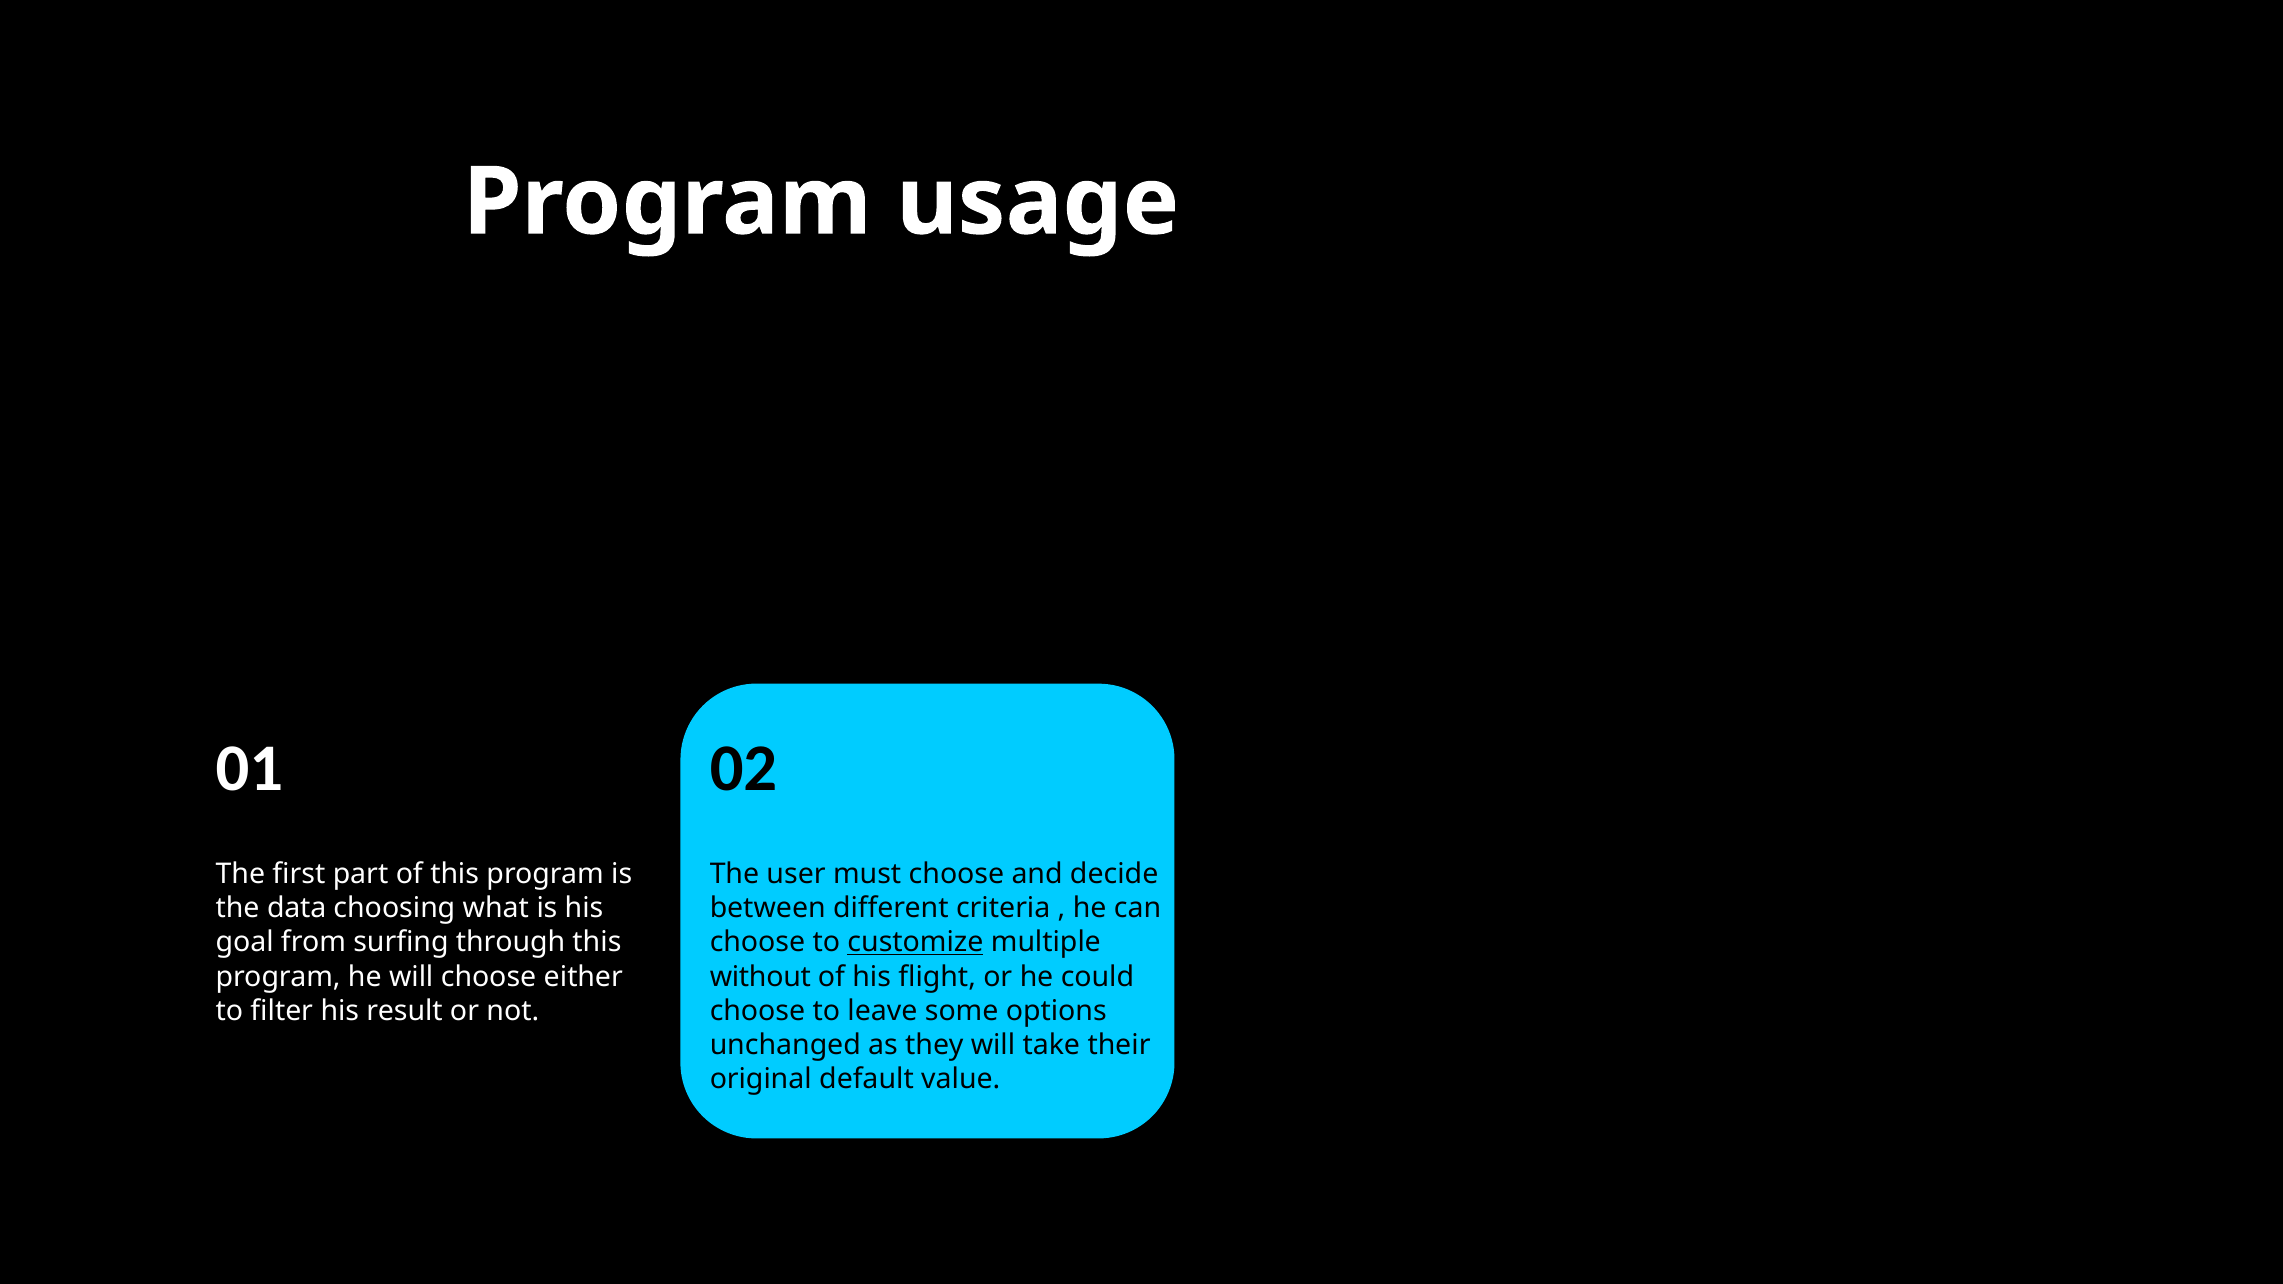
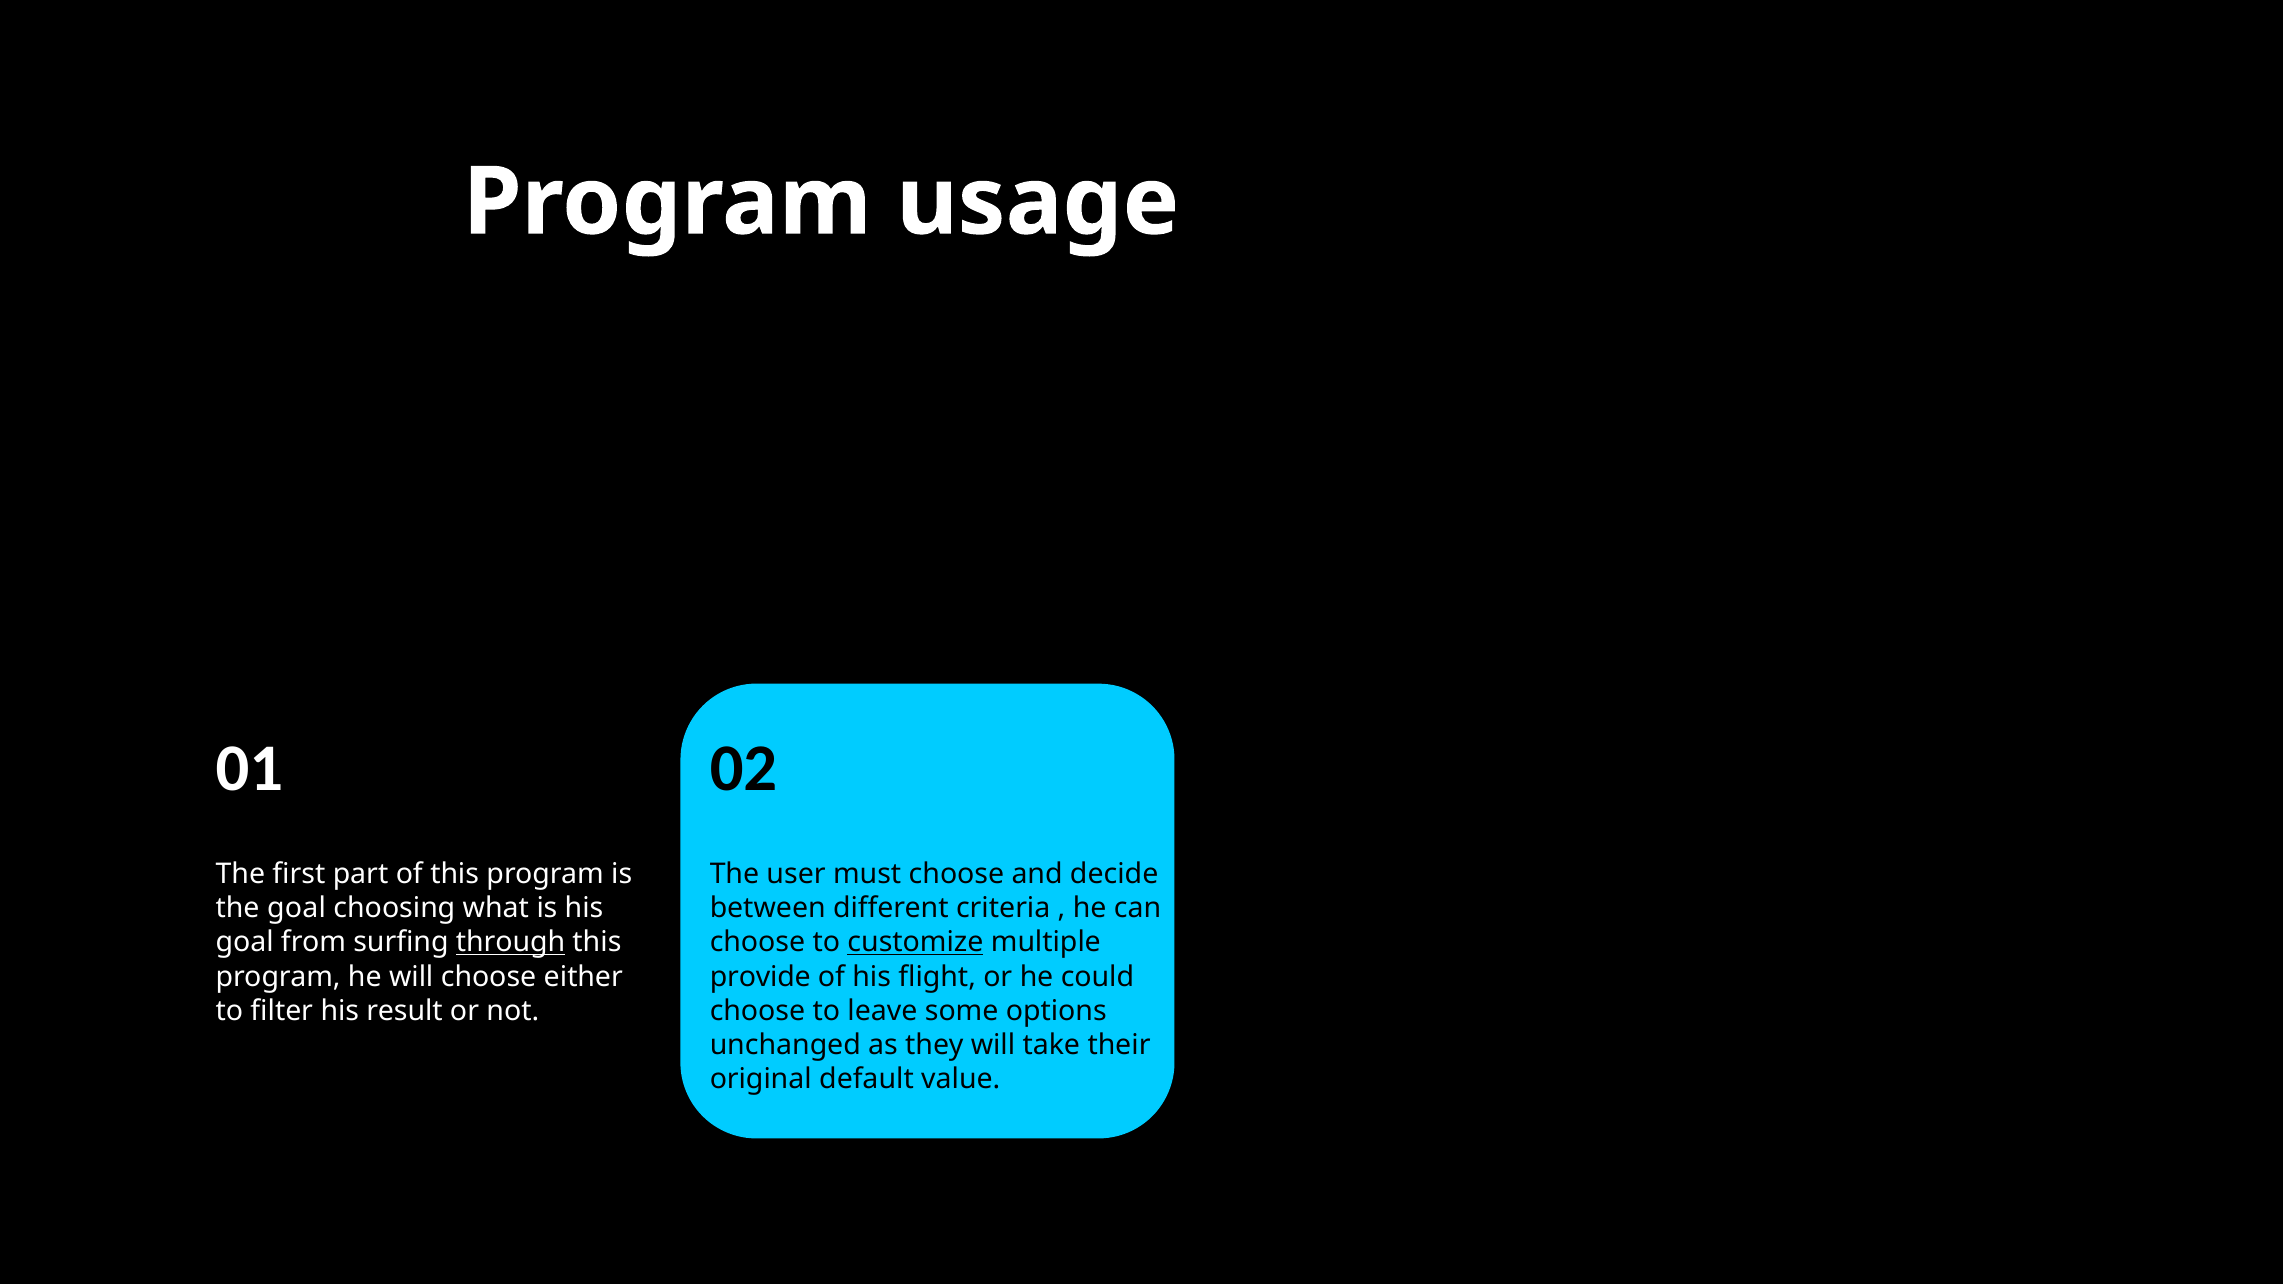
the data: data -> goal (296, 908)
through underline: none -> present (511, 942)
without: without -> provide (760, 977)
